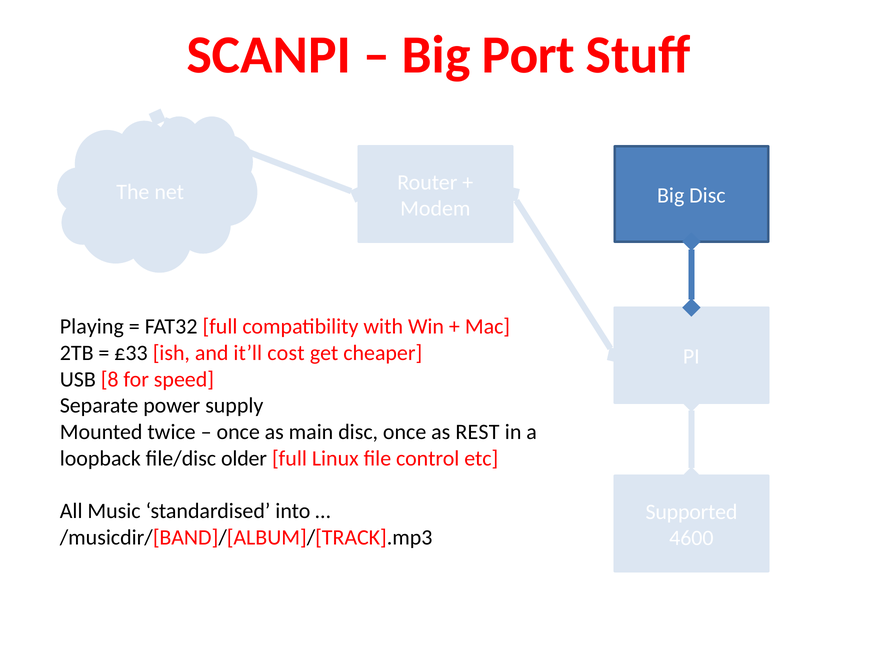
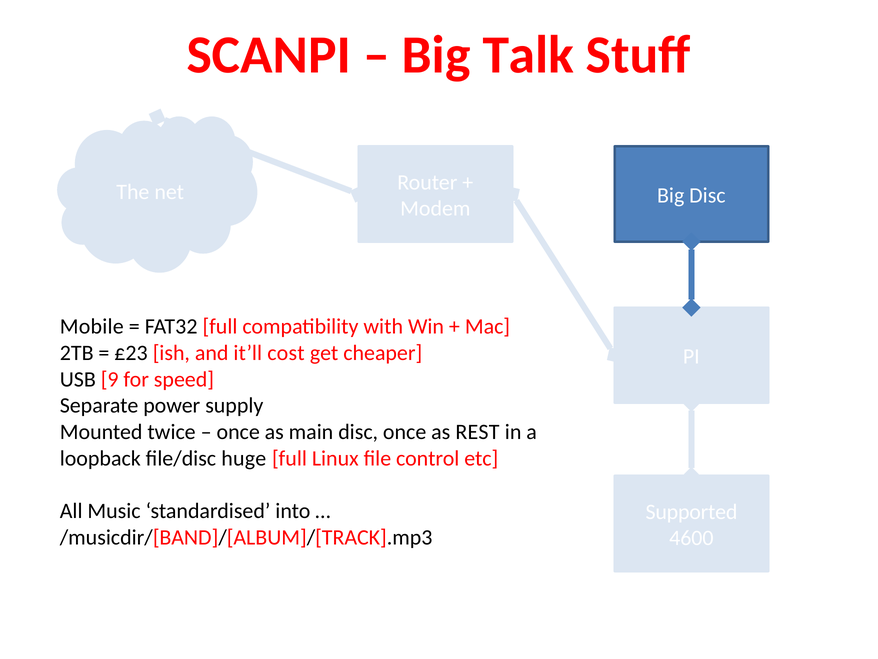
Port: Port -> Talk (528, 55)
Playing: Playing -> Mobile (92, 326)
£33: £33 -> £23 (131, 353)
8: 8 -> 9 (110, 379)
older: older -> huge (244, 458)
